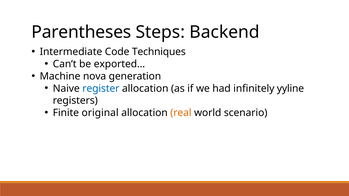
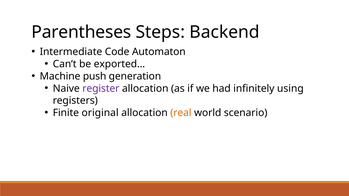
Techniques: Techniques -> Automaton (159, 52)
nova: nova -> push (95, 76)
register colour: blue -> purple (101, 89)
yyline: yyline -> using (290, 89)
